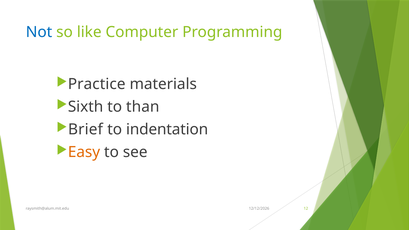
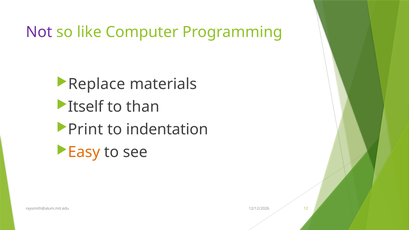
Not colour: blue -> purple (39, 32)
Practice: Practice -> Replace (97, 84)
Sixth: Sixth -> Itself (86, 107)
Brief: Brief -> Print (85, 130)
